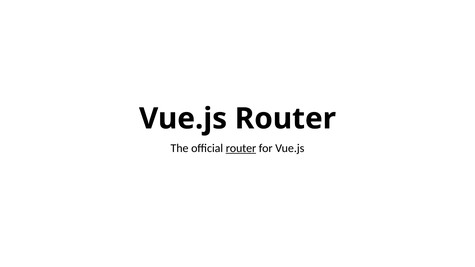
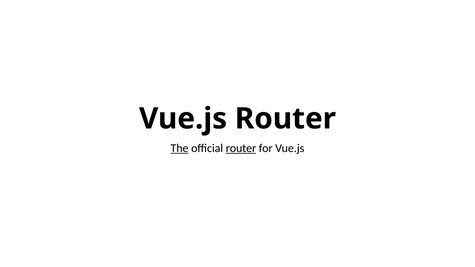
The underline: none -> present (180, 148)
